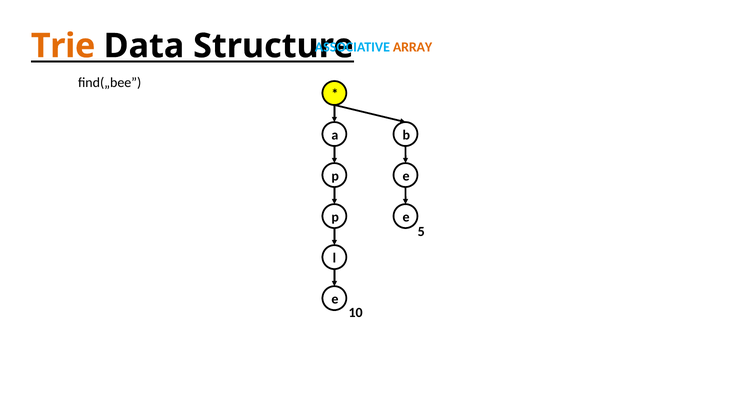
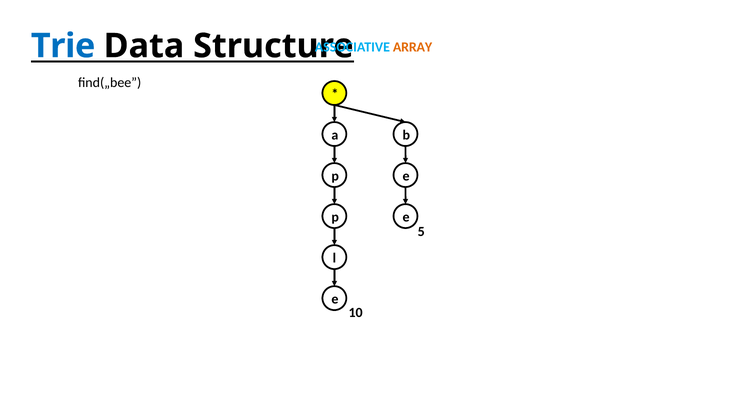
Trie colour: orange -> blue (63, 46)
